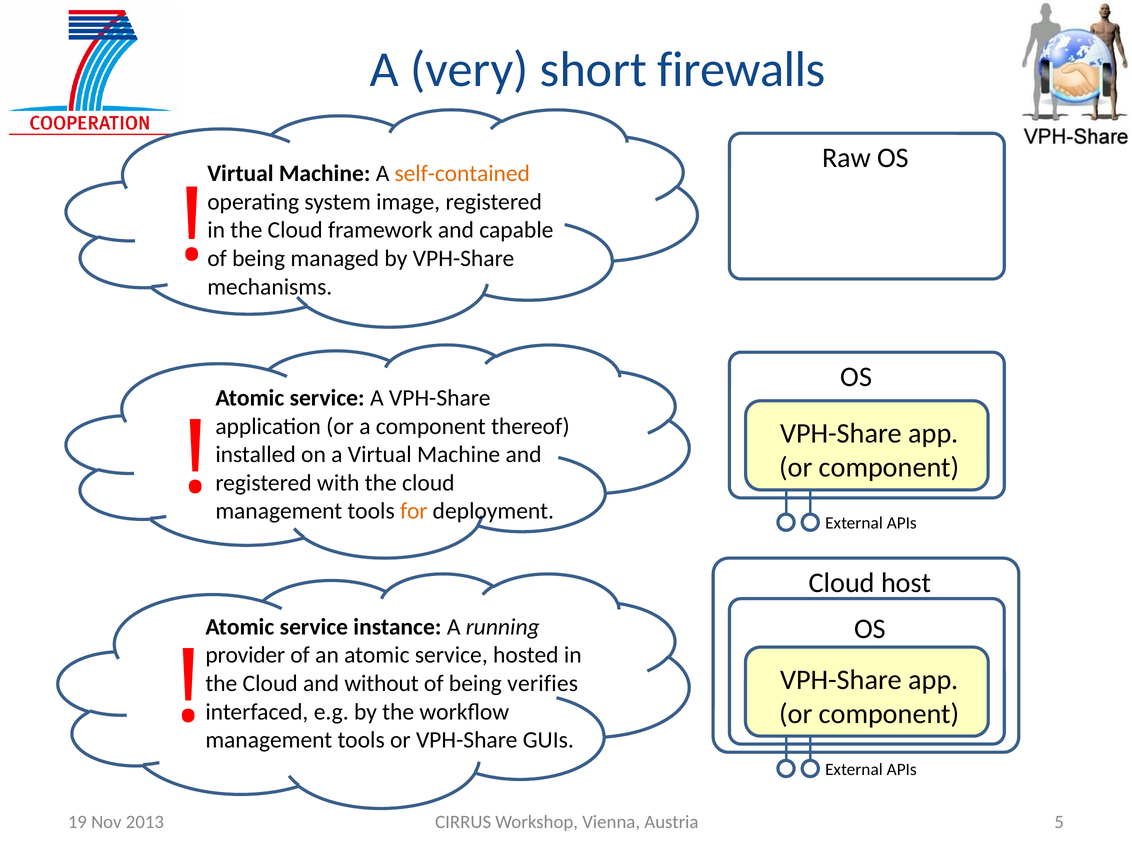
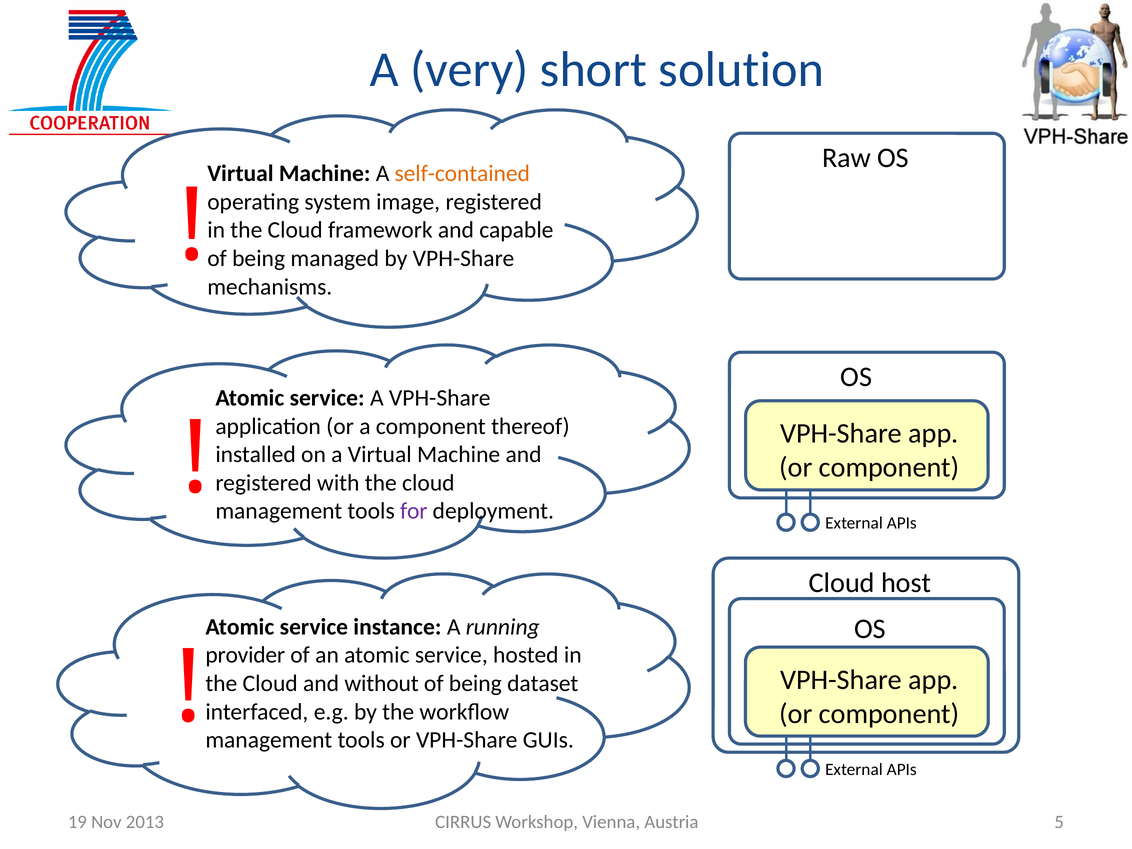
firewalls: firewalls -> solution (741, 69)
for colour: orange -> purple (414, 511)
verifies: verifies -> dataset (543, 683)
